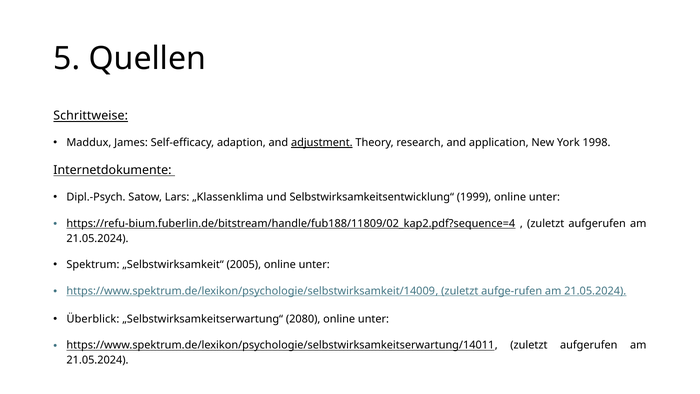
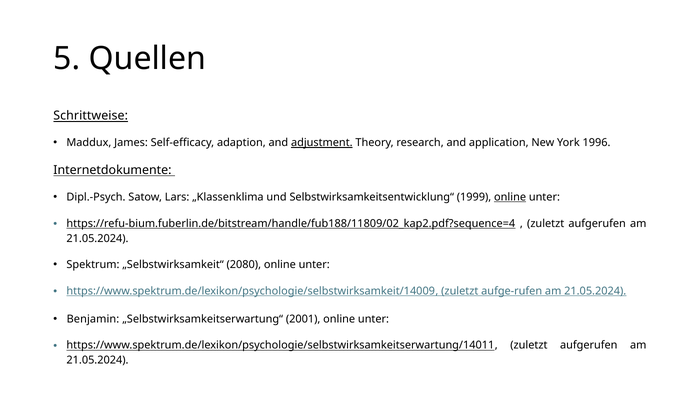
1998: 1998 -> 1996 (597, 143)
online underline: none -> present (510, 197)
2005: 2005 -> 2080 (244, 264)
Überblick: Überblick -> Benjamin (93, 319)
2080: 2080 -> 2001 (303, 319)
